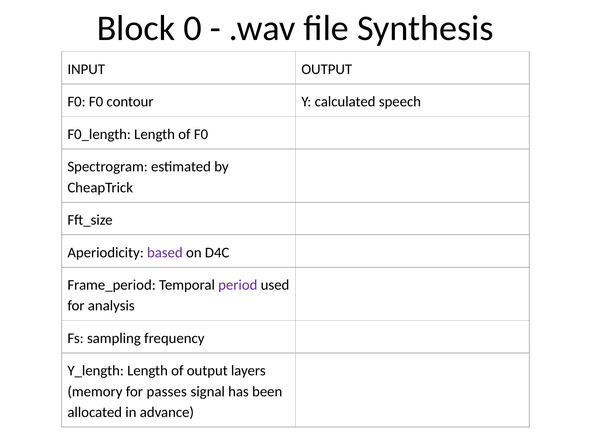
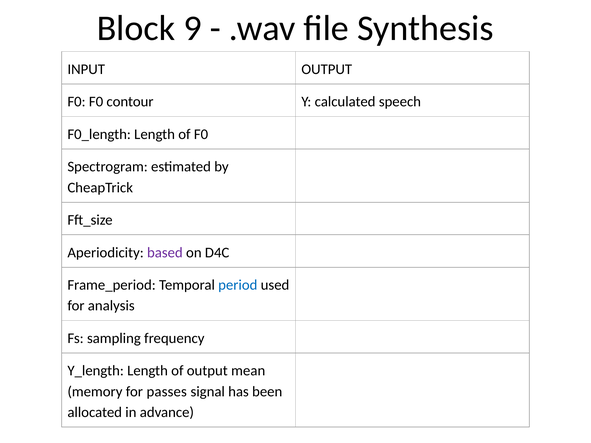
0: 0 -> 9 (193, 28)
period colour: purple -> blue (238, 285)
layers: layers -> mean (248, 371)
